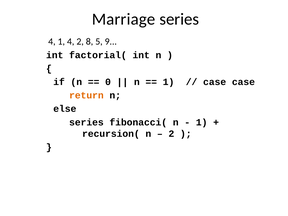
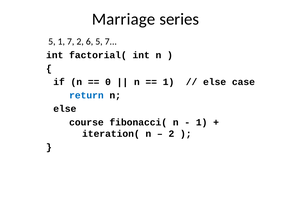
4: 4 -> 5 (52, 42)
1 4: 4 -> 7 (71, 42)
8: 8 -> 6 (90, 42)
5 9: 9 -> 7 (111, 42)
case: case -> else (215, 82)
return colour: orange -> blue (86, 95)
series: series -> course (86, 122)
recursion(: recursion( -> iteration( (111, 134)
